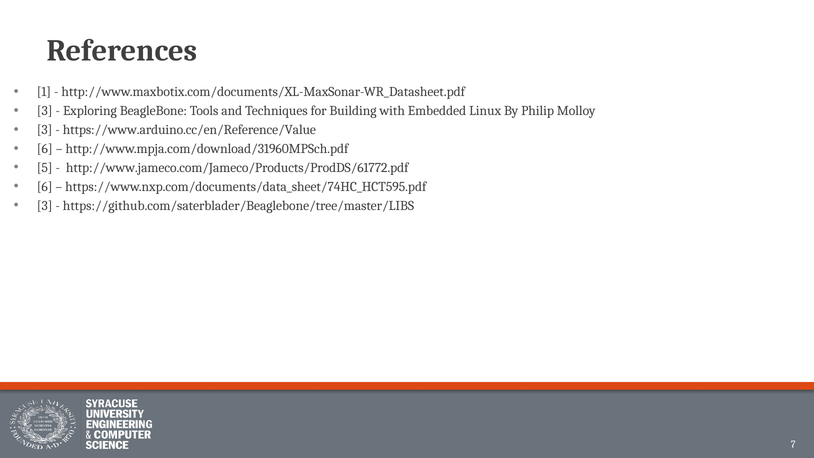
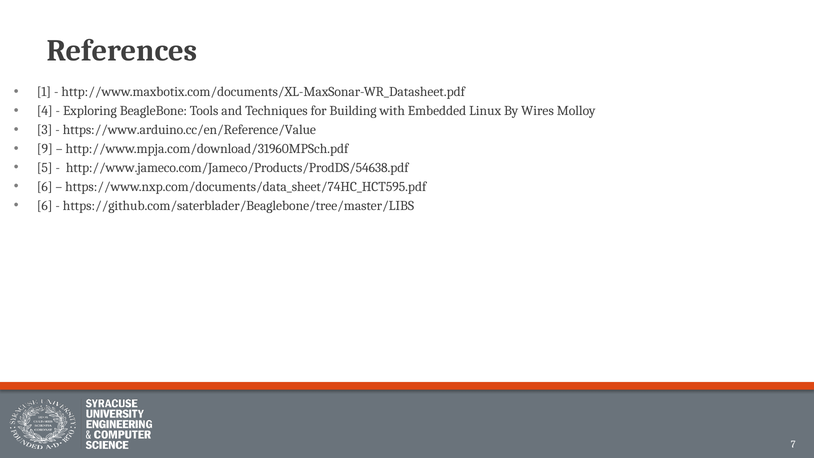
3: 3 -> 4 (45, 111)
Philip: Philip -> Wires (538, 111)
6: 6 -> 9 (45, 149)
http://www.jameco.com/Jameco/Products/ProdDS/61772.pdf: http://www.jameco.com/Jameco/Products/ProdDS/61772.pdf -> http://www.jameco.com/Jameco/Products/ProdDS/54638.pdf (237, 168)
3: 3 -> 6 (45, 206)
